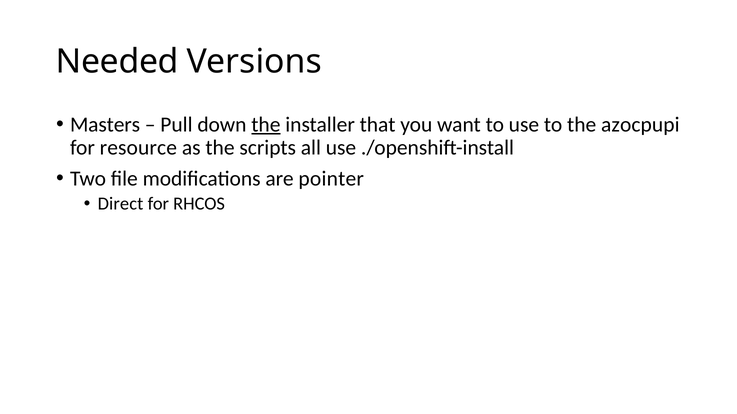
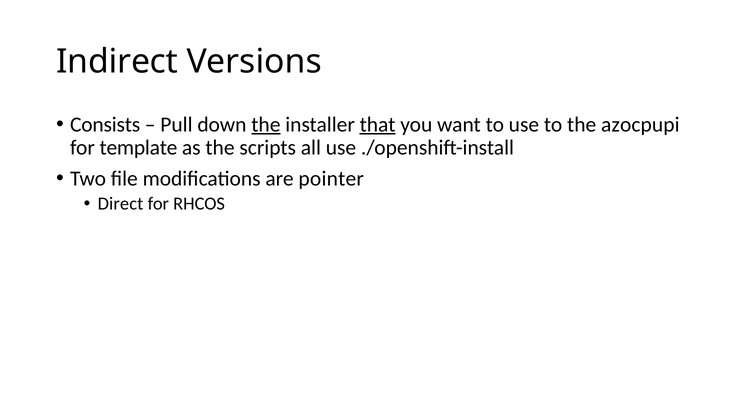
Needed: Needed -> Indirect (117, 62)
Masters: Masters -> Consists (105, 125)
that underline: none -> present (378, 125)
resource: resource -> template (138, 148)
